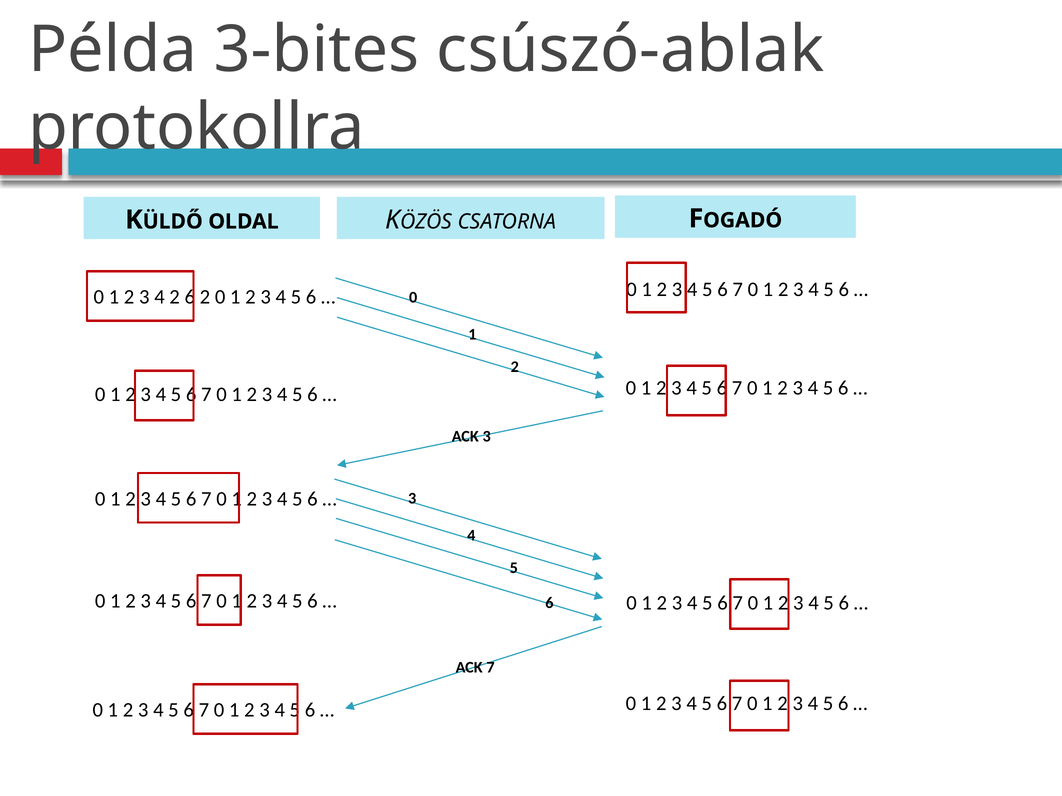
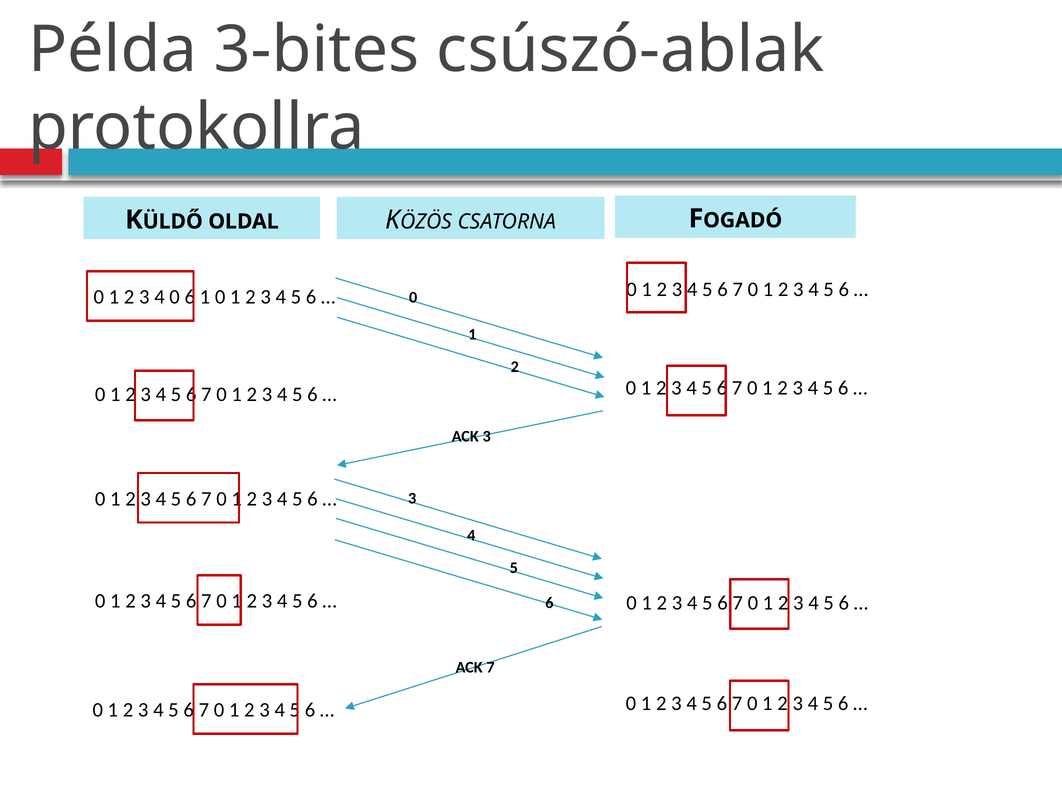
4 2: 2 -> 0 (175, 297)
6 2: 2 -> 1 (205, 297)
